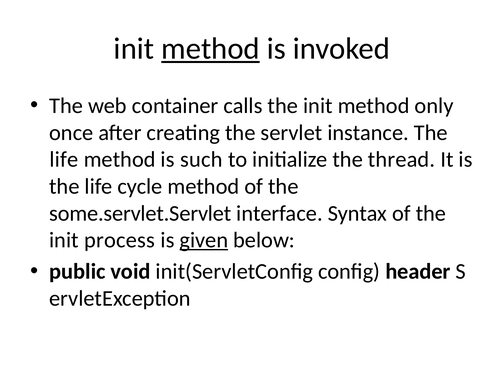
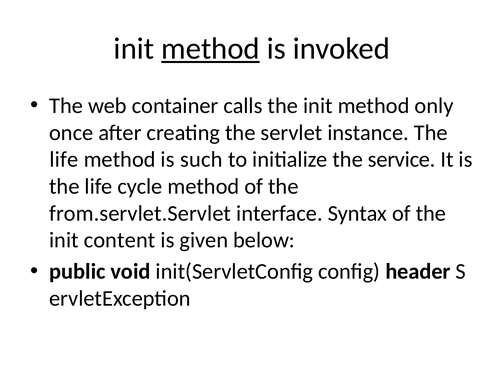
thread: thread -> service (402, 160)
some.servlet.Servlet: some.servlet.Servlet -> from.servlet.Servlet (140, 213)
process: process -> content (120, 240)
given underline: present -> none (204, 240)
